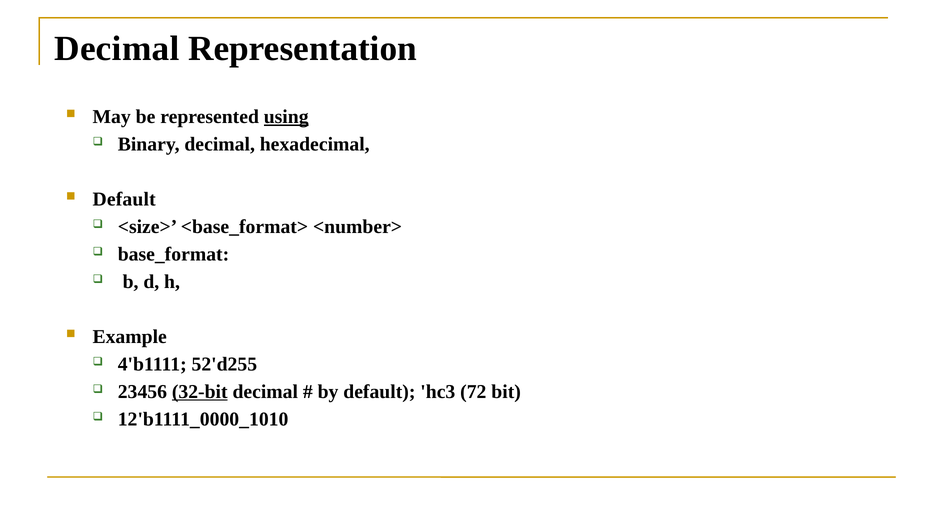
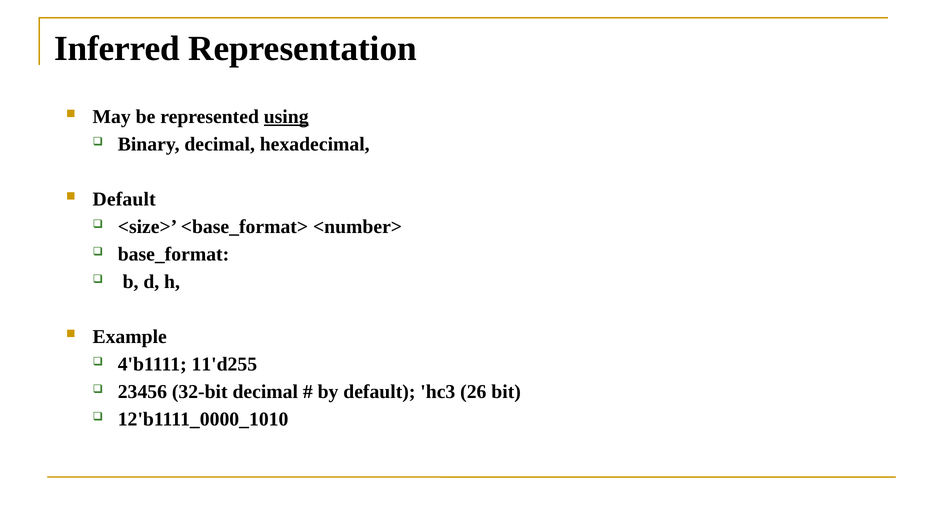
Decimal: Decimal -> Inferred (117, 49)
52'd255: 52'd255 -> 11'd255 (224, 364)
32-bit underline: present -> none (200, 392)
72: 72 -> 26 (473, 392)
